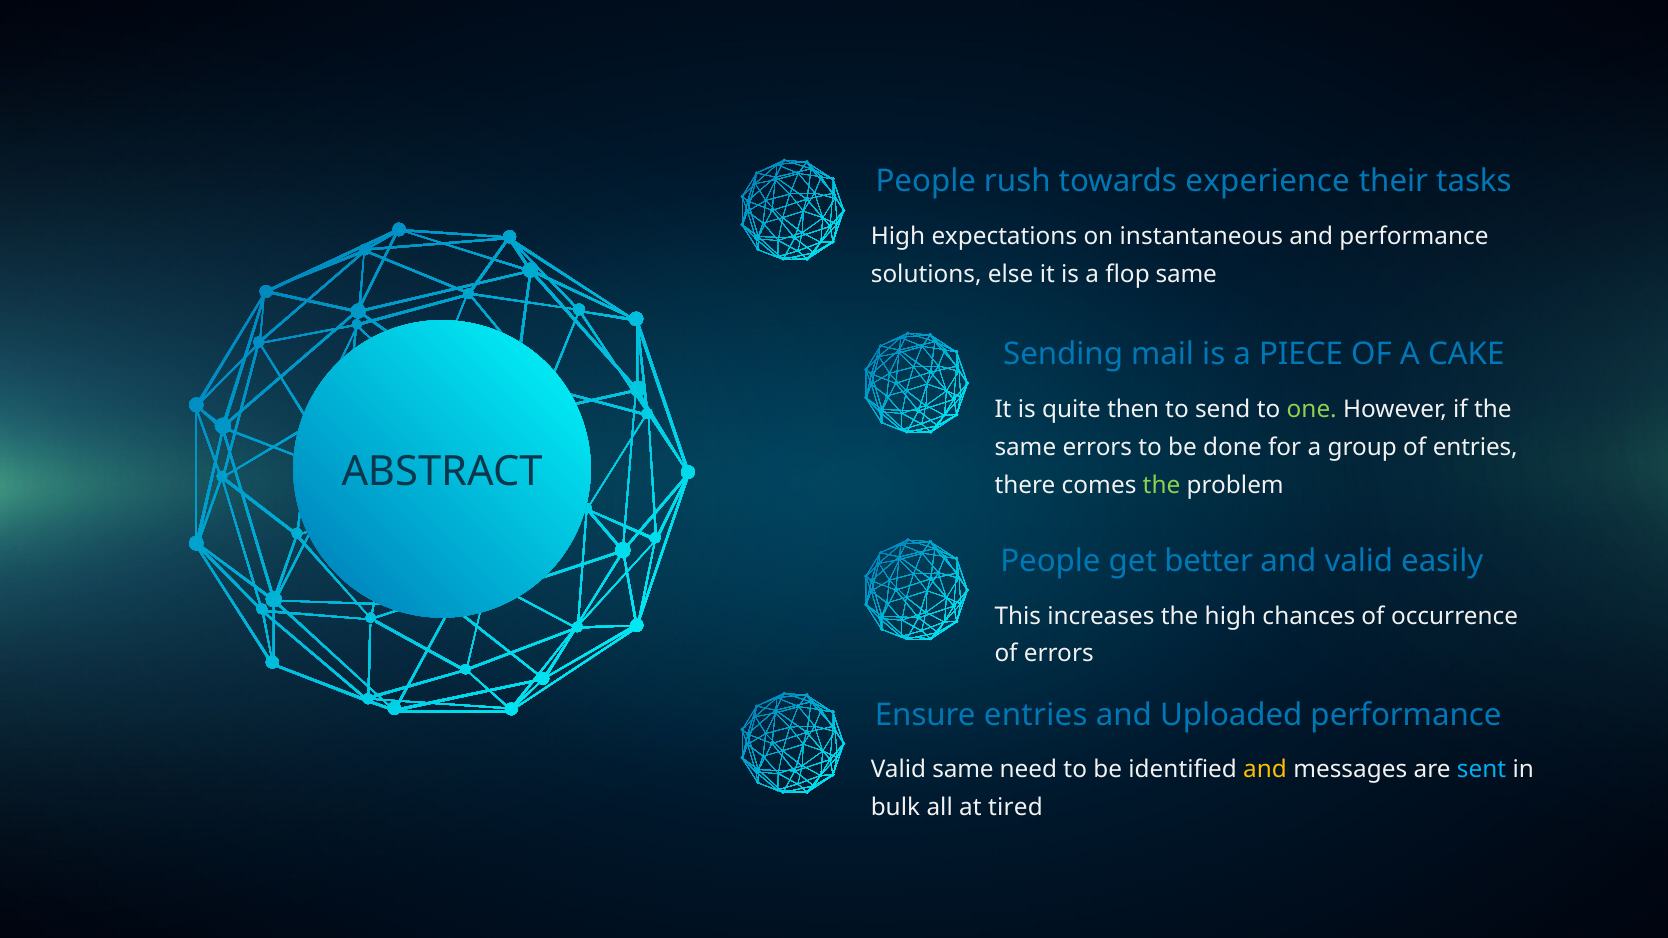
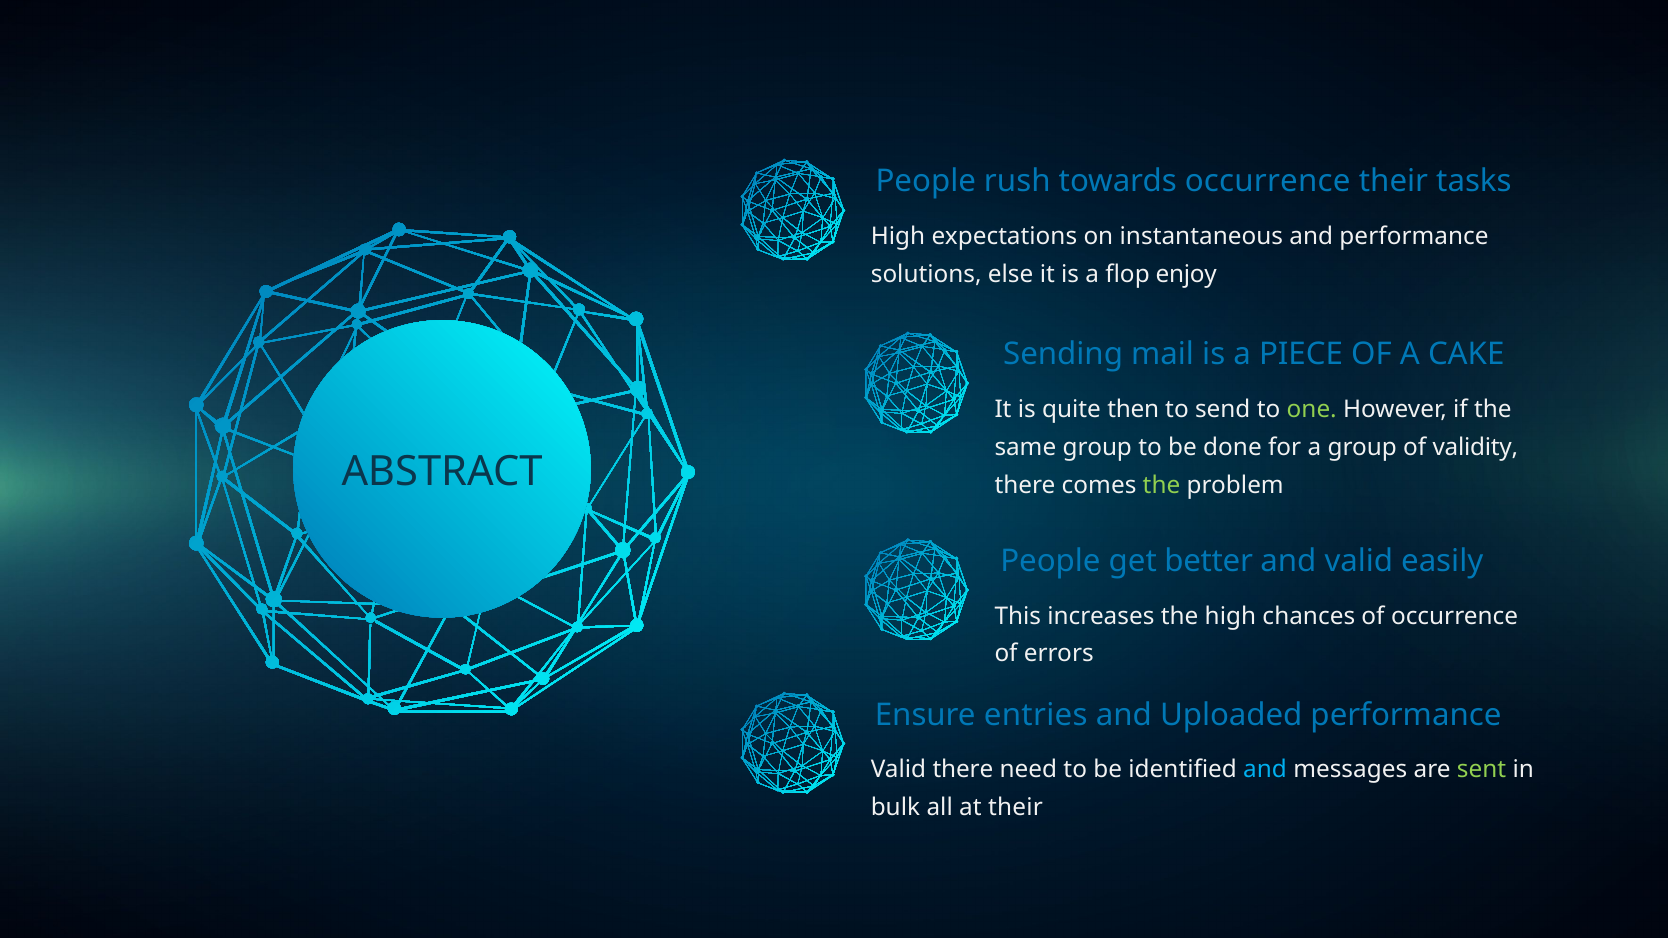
towards experience: experience -> occurrence (1268, 182)
flop same: same -> enjoy (1186, 274)
errors: errors -> group (1097, 447)
of entries: entries -> validity (1475, 447)
same: same -> there (963, 770)
and colour: yellow -> light blue (1265, 770)
sent colour: light blue -> light green (1481, 770)
at tired: tired -> their (1015, 807)
